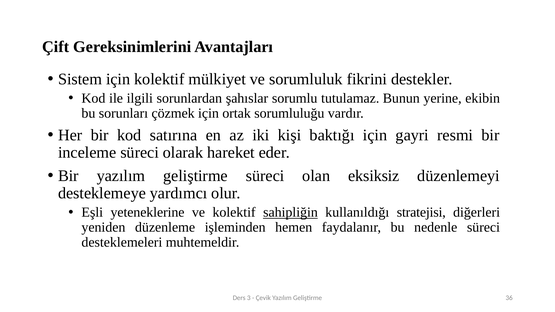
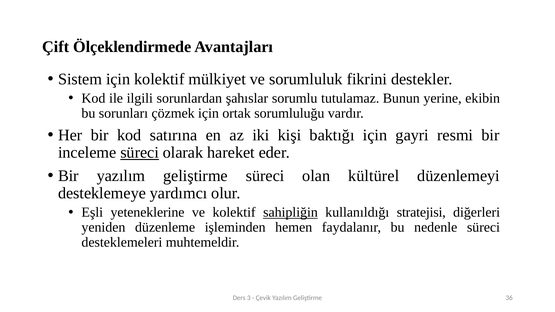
Gereksinimlerini: Gereksinimlerini -> Ölçeklendirmede (132, 47)
süreci underline: none -> present (140, 153)
eksiksiz: eksiksiz -> kültürel (374, 176)
